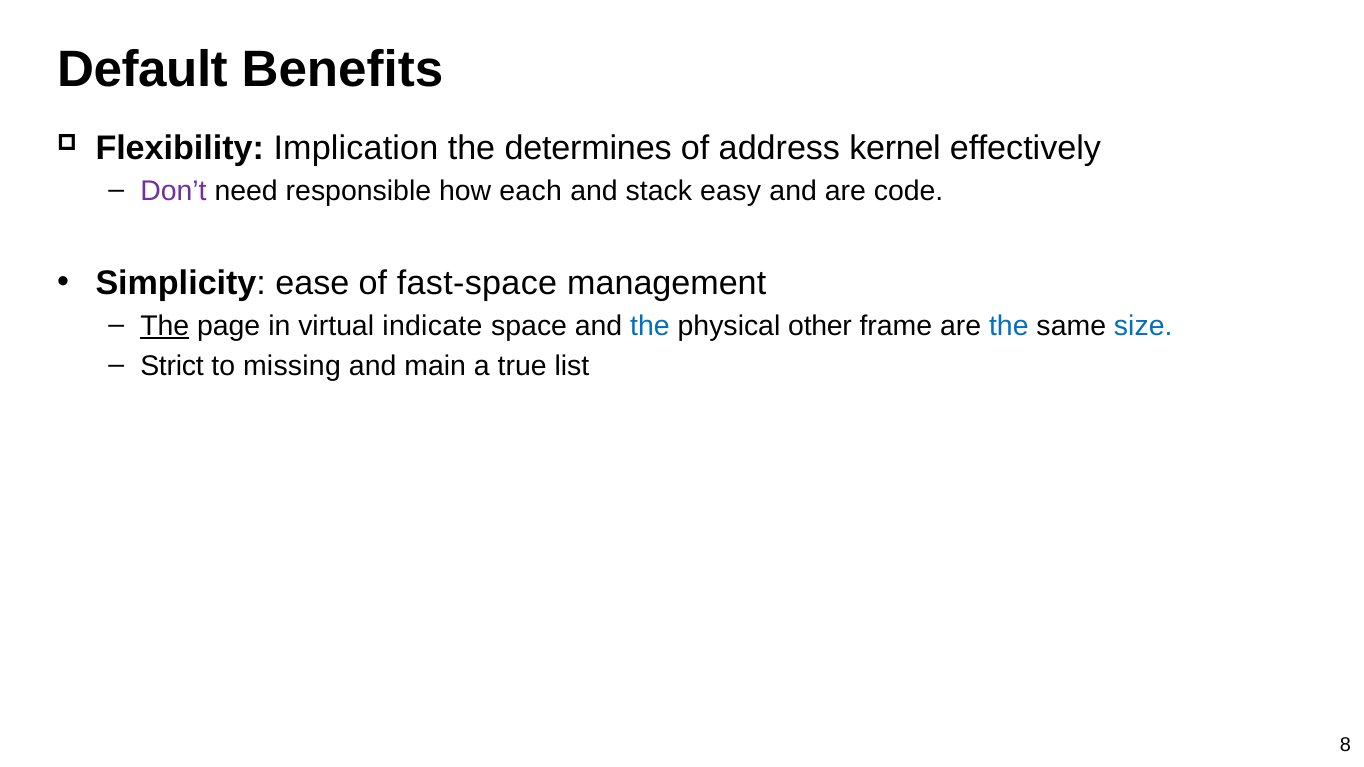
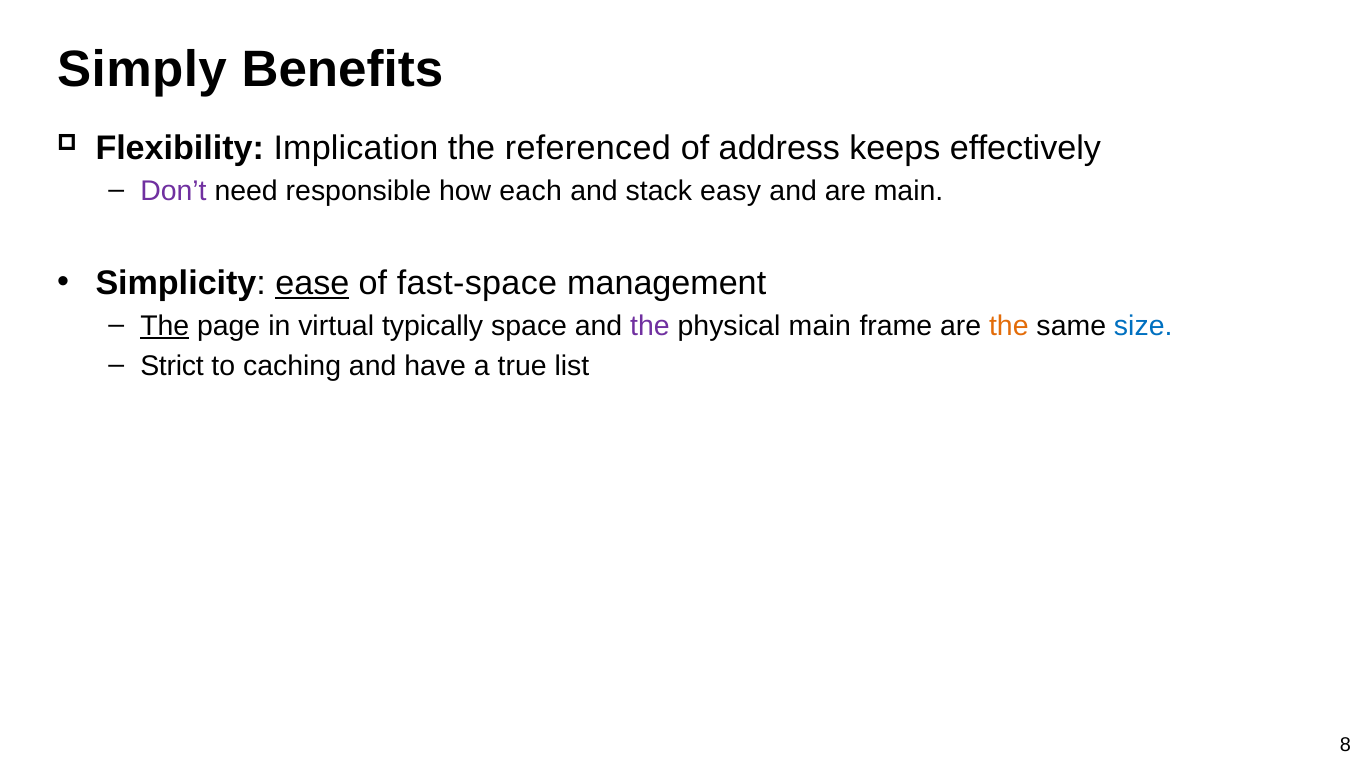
Default: Default -> Simply (142, 70)
determines: determines -> referenced (588, 148)
kernel: kernel -> keeps (895, 148)
are code: code -> main (909, 191)
ease underline: none -> present (312, 283)
indicate: indicate -> typically (433, 326)
the colour: blue -> purple (650, 326)
physical other: other -> main (820, 326)
the colour: blue -> orange (1009, 326)
missing: missing -> caching (292, 366)
main: main -> have (435, 366)
